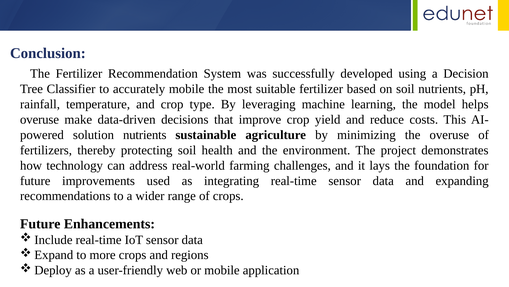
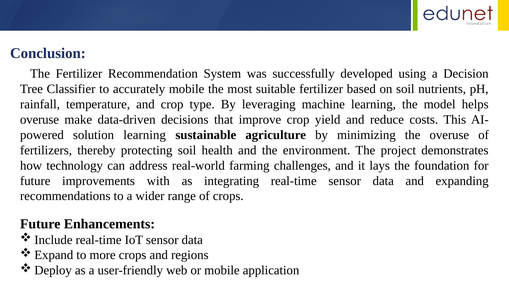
solution nutrients: nutrients -> learning (145, 135)
used: used -> with (158, 180)
